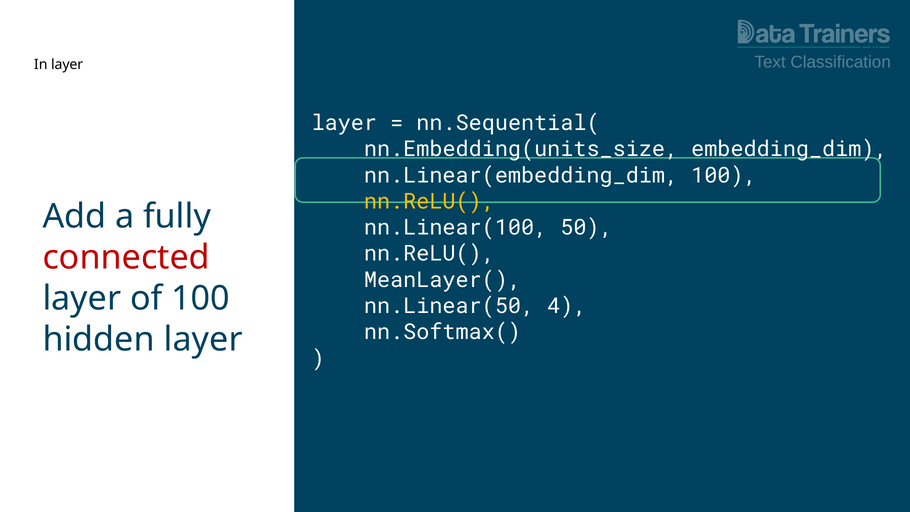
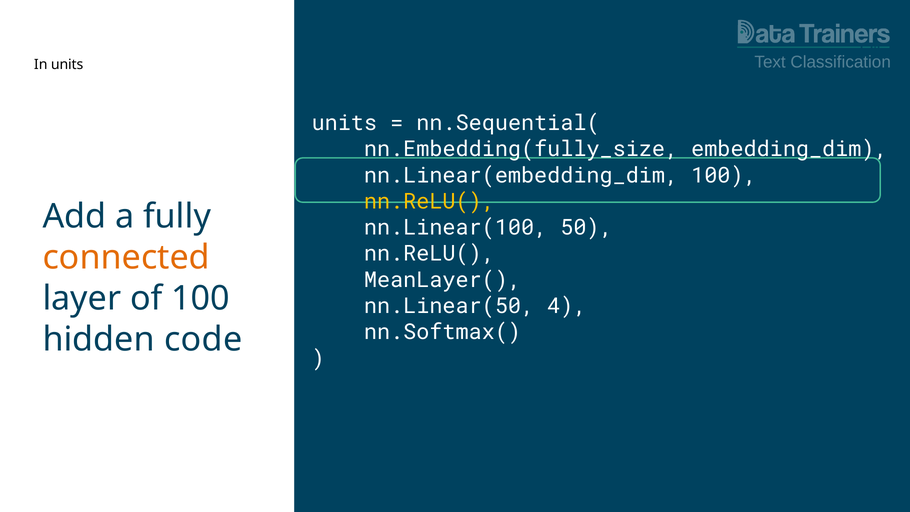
In layer: layer -> units (67, 64)
layer: layer -> units (344, 123)
nn.Embedding(units_size: nn.Embedding(units_size -> nn.Embedding(fully_size (521, 149)
connected colour: red -> orange (126, 258)
hidden layer: layer -> code (203, 339)
